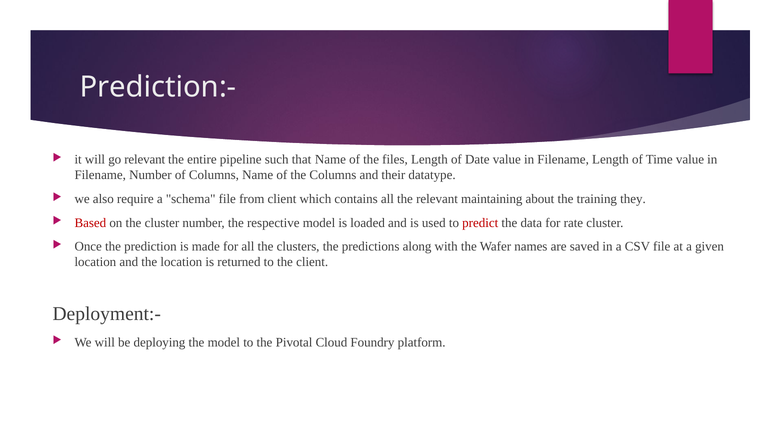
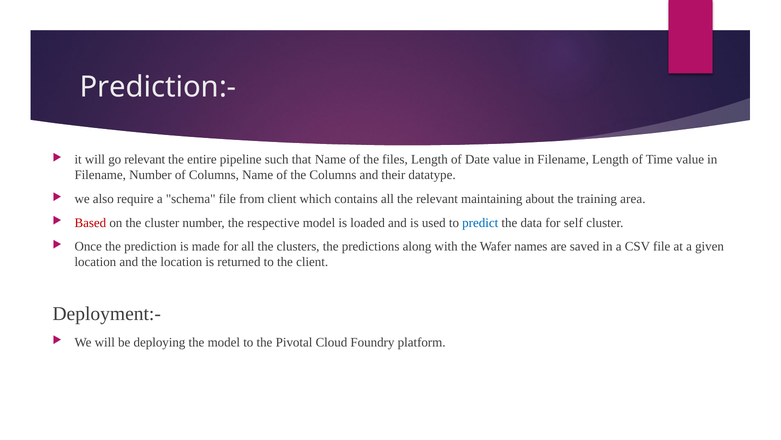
they: they -> area (633, 199)
predict colour: red -> blue (480, 222)
rate: rate -> self (573, 222)
